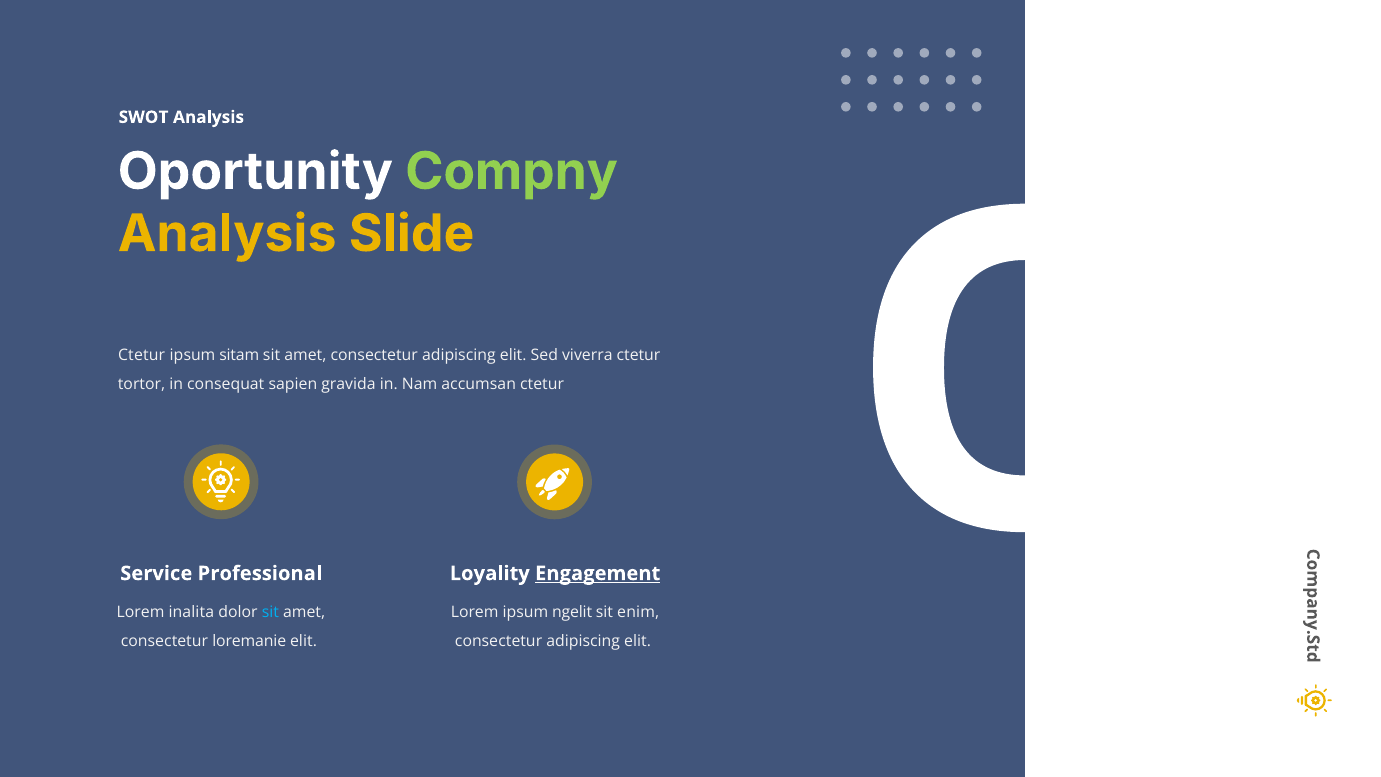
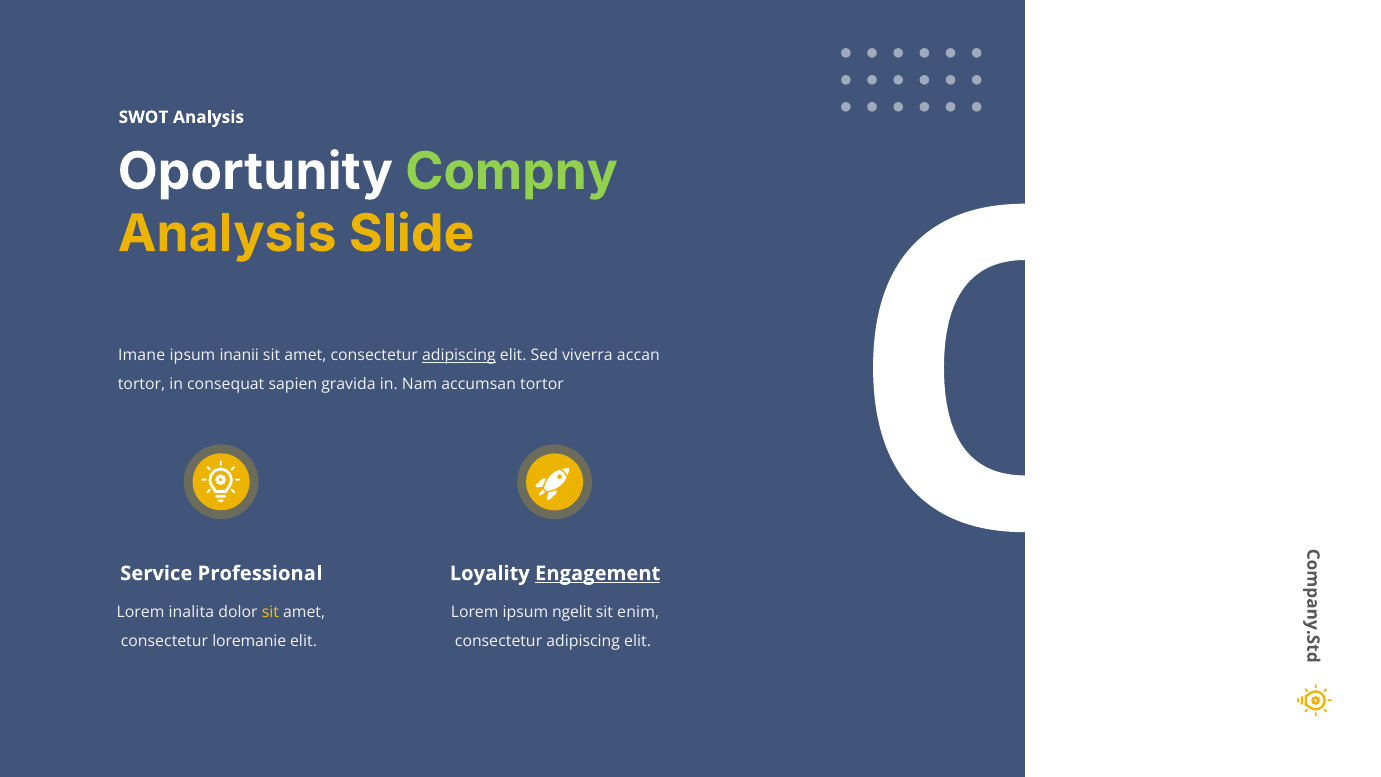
Ctetur: Ctetur -> Imane (142, 355)
sitam: sitam -> inanii (239, 355)
adipiscing underline: none -> present (459, 355)
viverra ctetur: ctetur -> accan (638, 355)
accumsan ctetur: ctetur -> tortor (542, 384)
sit colour: light blue -> yellow (270, 612)
